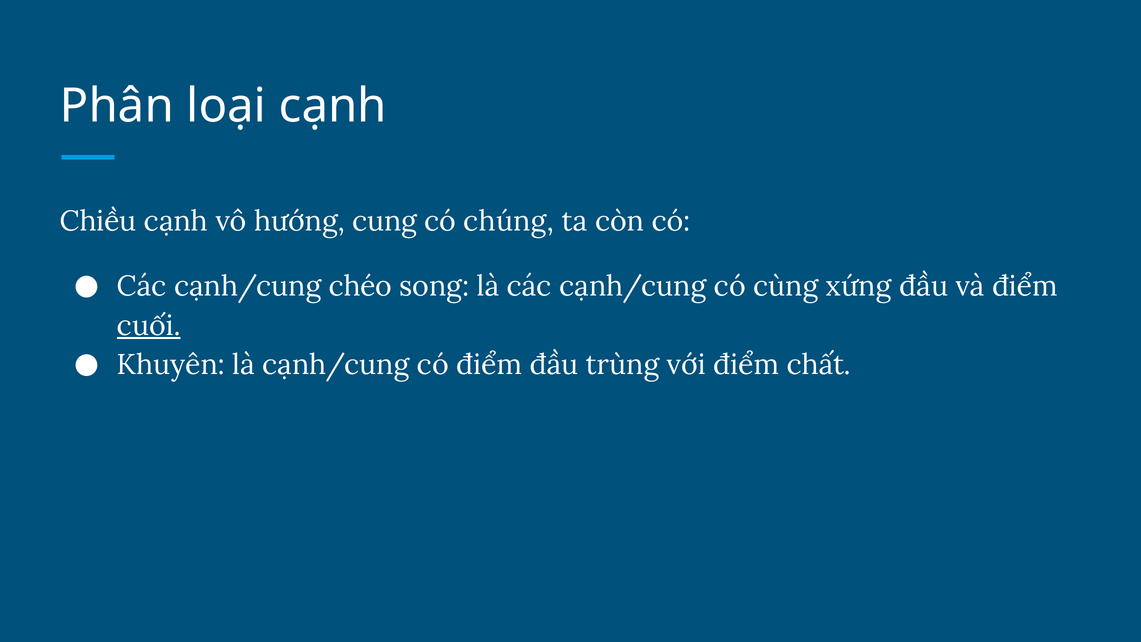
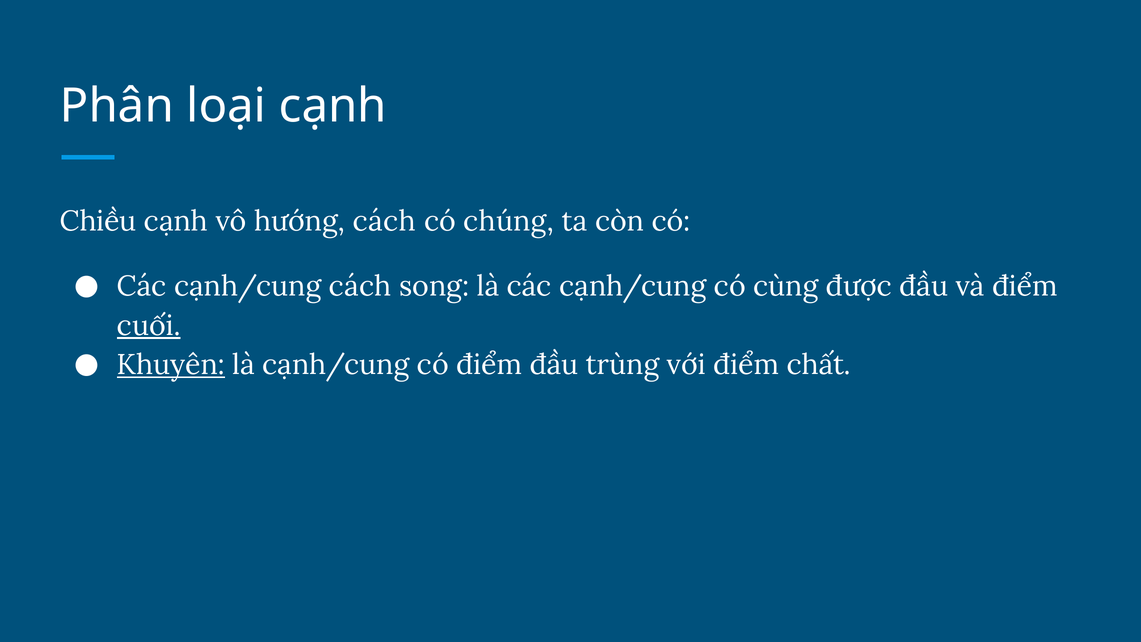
hướng cung: cung -> cách (384, 222)
cạnh/cung chéo: chéo -> cách (360, 286)
xứng: xứng -> được (859, 286)
Khuyên underline: none -> present (171, 365)
